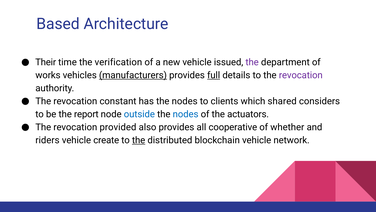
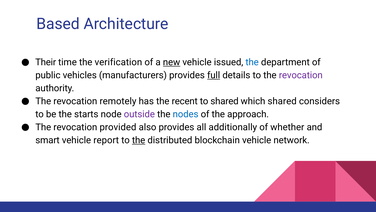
new underline: none -> present (172, 62)
the colour: purple -> blue (252, 62)
works: works -> public (48, 75)
manufacturers underline: present -> none (133, 75)
constant: constant -> remotely (118, 101)
has the nodes: nodes -> recent (185, 101)
to clients: clients -> shared (225, 101)
report: report -> starts (86, 114)
outside colour: blue -> purple (139, 114)
actuators: actuators -> approach (248, 114)
cooperative: cooperative -> additionally (233, 127)
riders: riders -> smart (48, 140)
create: create -> report (106, 140)
